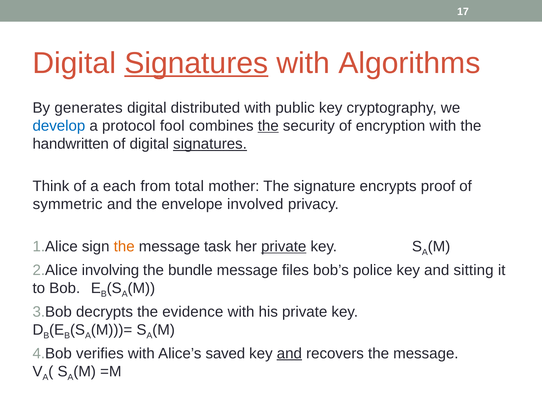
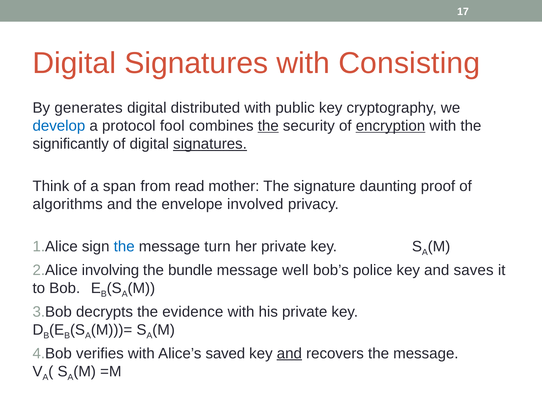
Signatures underline: present -> none (196, 63)
Algorithms: Algorithms -> Consisting (409, 63)
encryption underline: none -> present (391, 126)
handwritten: handwritten -> significantly (71, 144)
each: each -> span (119, 186)
total: total -> read (190, 186)
encrypts: encrypts -> daunting (388, 186)
symmetric: symmetric -> algorithms (68, 204)
the colour: orange -> blue (124, 246)
task: task -> turn (217, 246)
private underline: present -> none (284, 246)
files: files -> well (295, 270)
sitting: sitting -> saves (474, 270)
